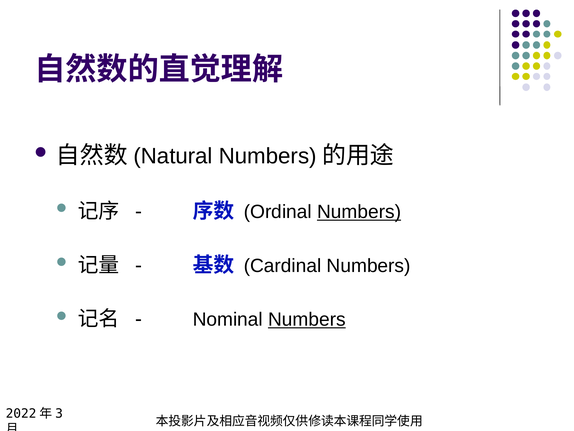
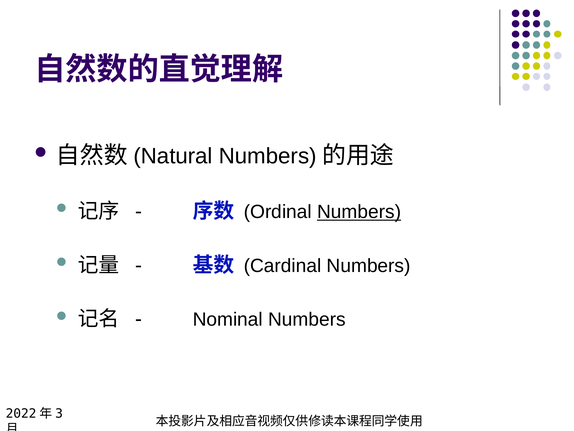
Numbers underline: present -> none (307, 319)
